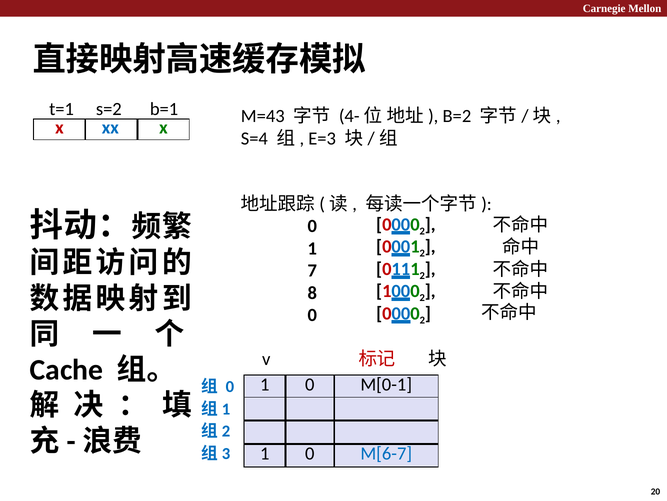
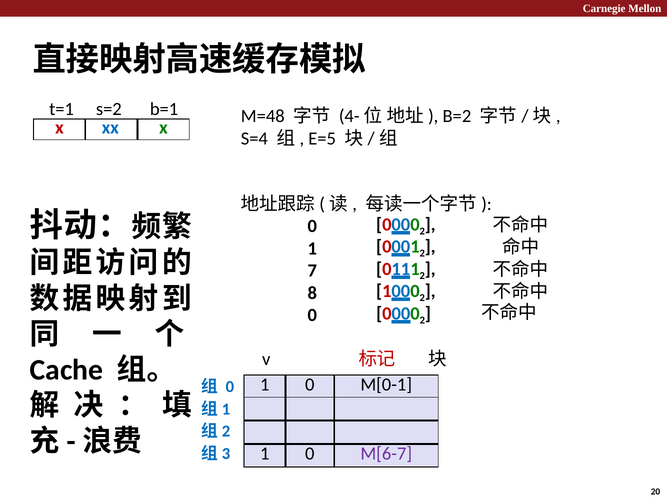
M=43: M=43 -> M=48 (263, 116)
E=3: E=3 -> E=5 (322, 138)
M[6-7 colour: blue -> purple (386, 453)
